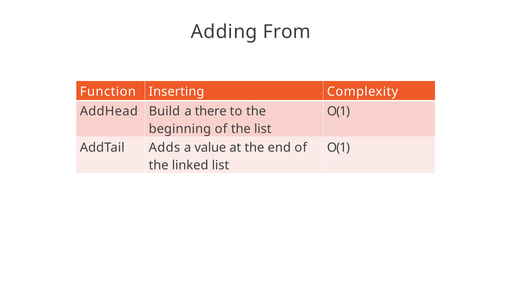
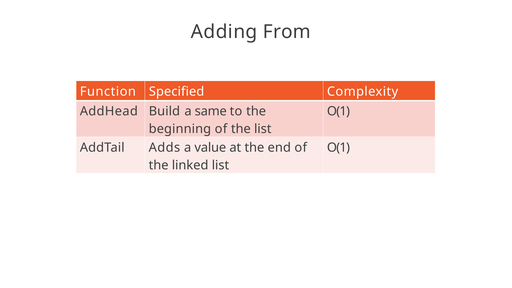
Inserting: Inserting -> Specified (177, 92)
there: there -> same (211, 111)
